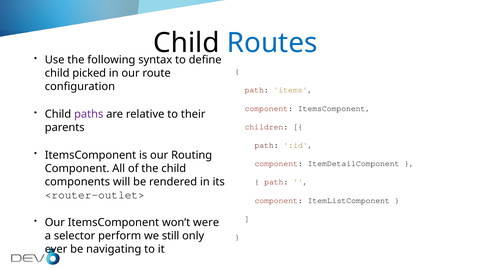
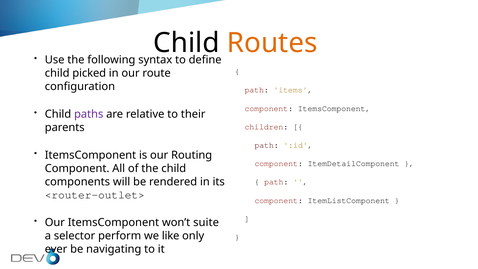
Routes colour: blue -> orange (272, 43)
were: were -> suite (206, 222)
still: still -> like (171, 236)
